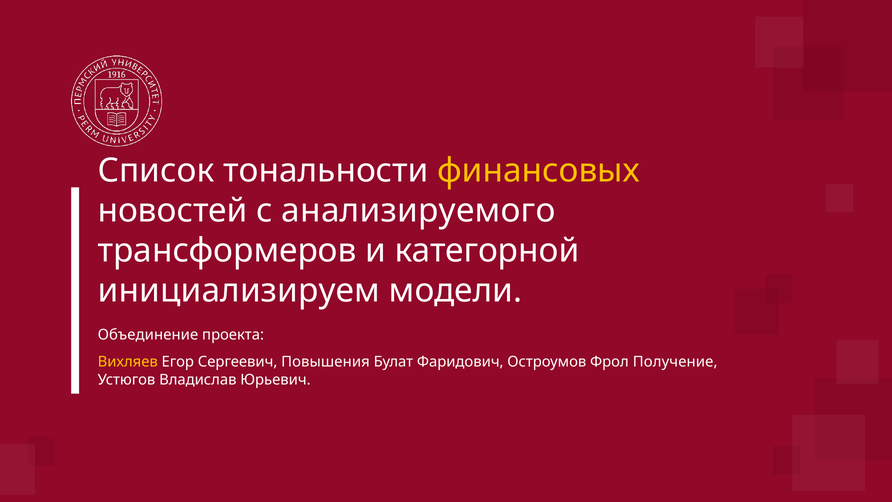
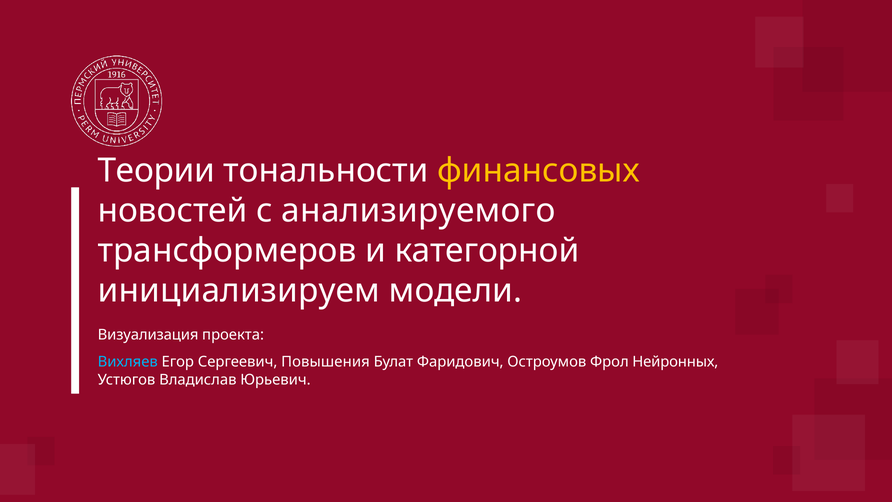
Список: Список -> Теории (156, 170)
Объединение: Объединение -> Визуализация (148, 335)
Вихляев colour: yellow -> light blue (128, 362)
Получение: Получение -> Нейронных (675, 362)
